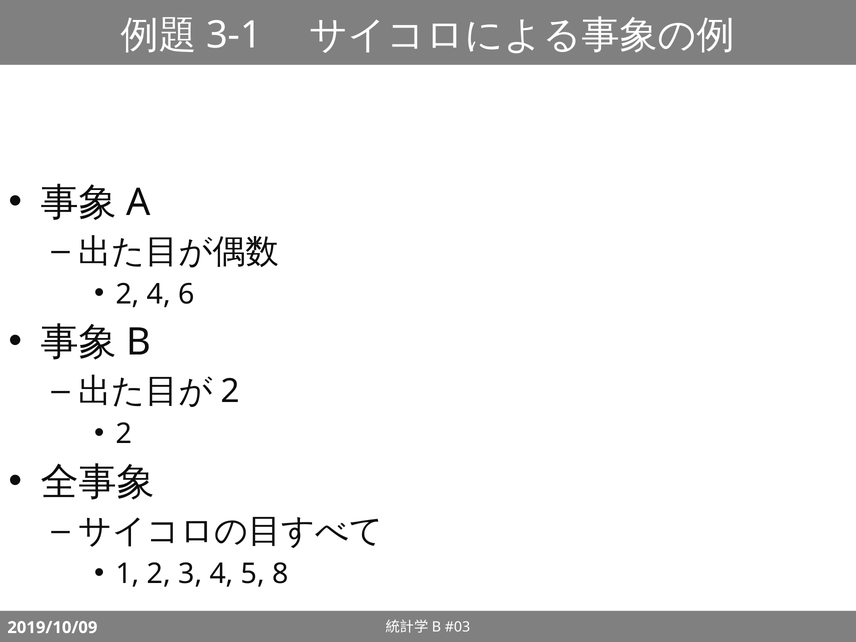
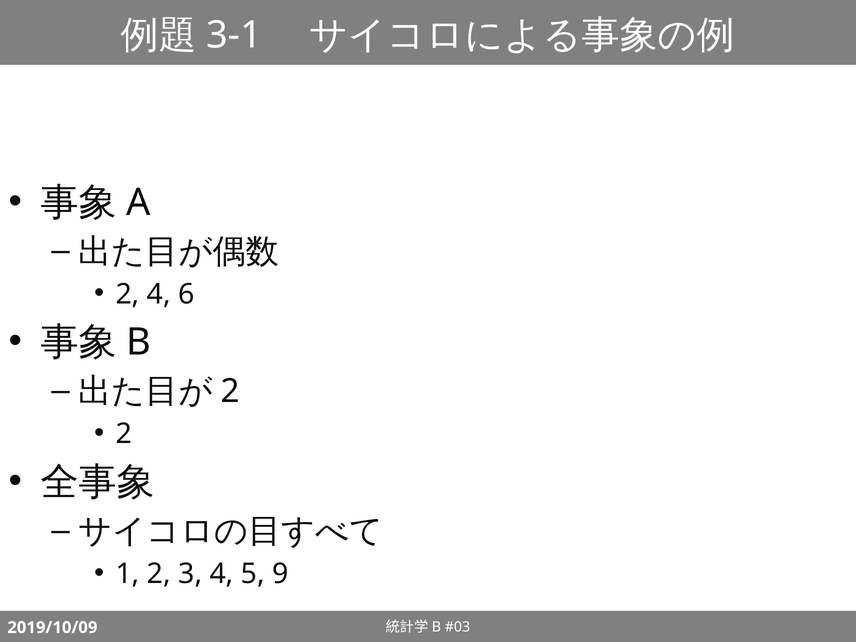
8: 8 -> 9 (280, 574)
